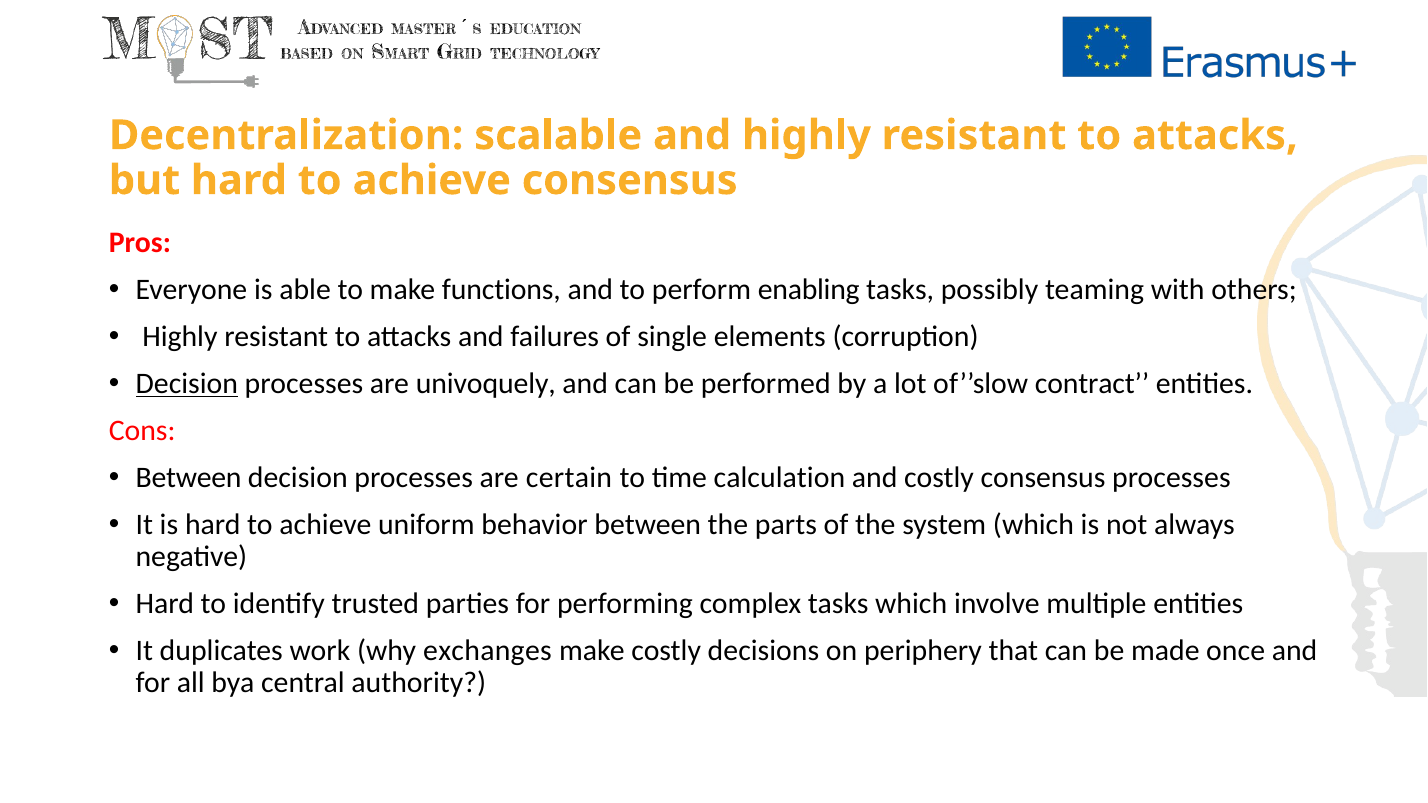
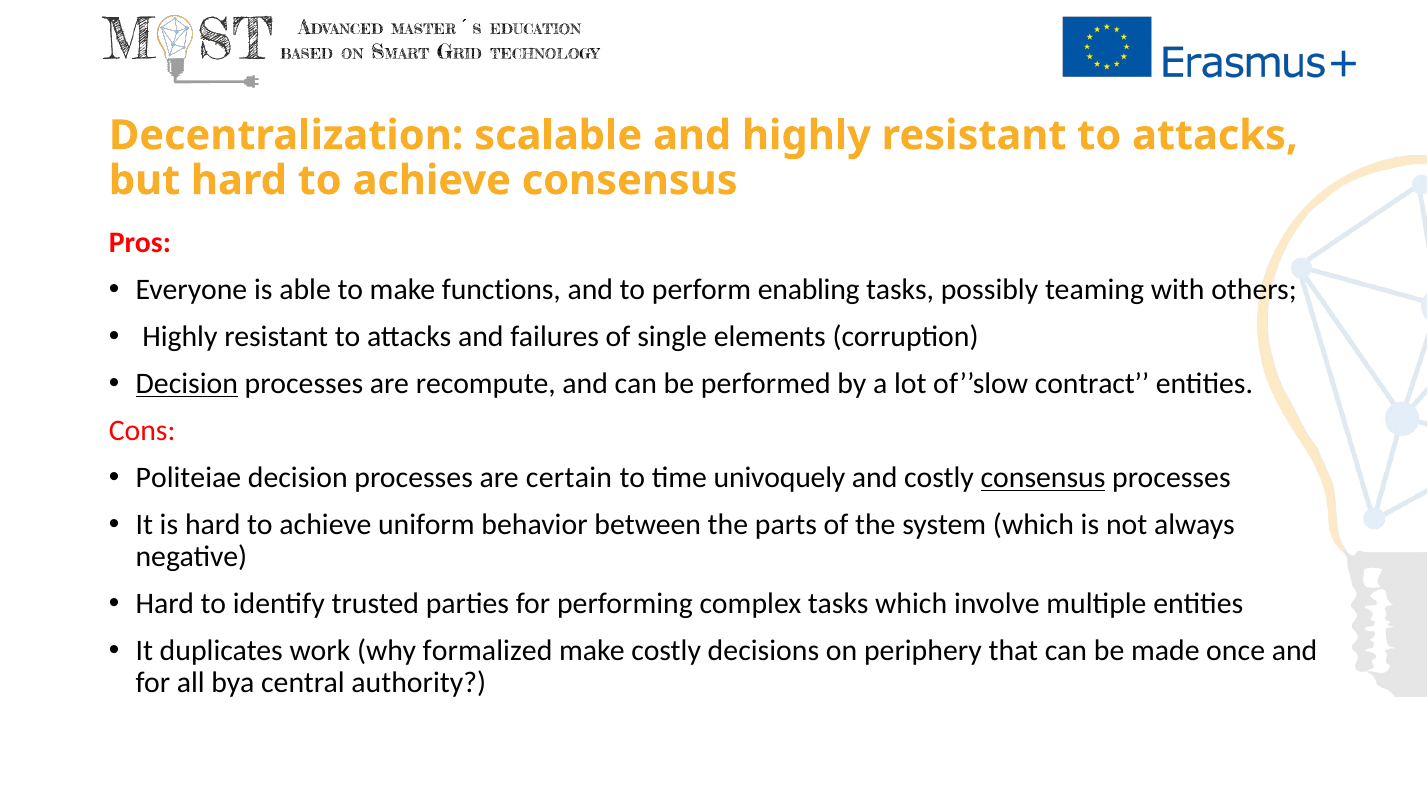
univoquely: univoquely -> recompute (486, 384)
Between: Between -> Politeiae (188, 478)
calculation: calculation -> univoquely (780, 478)
consensus underline: none -> present (1043, 478)
exchanges: exchanges -> formalized (488, 651)
